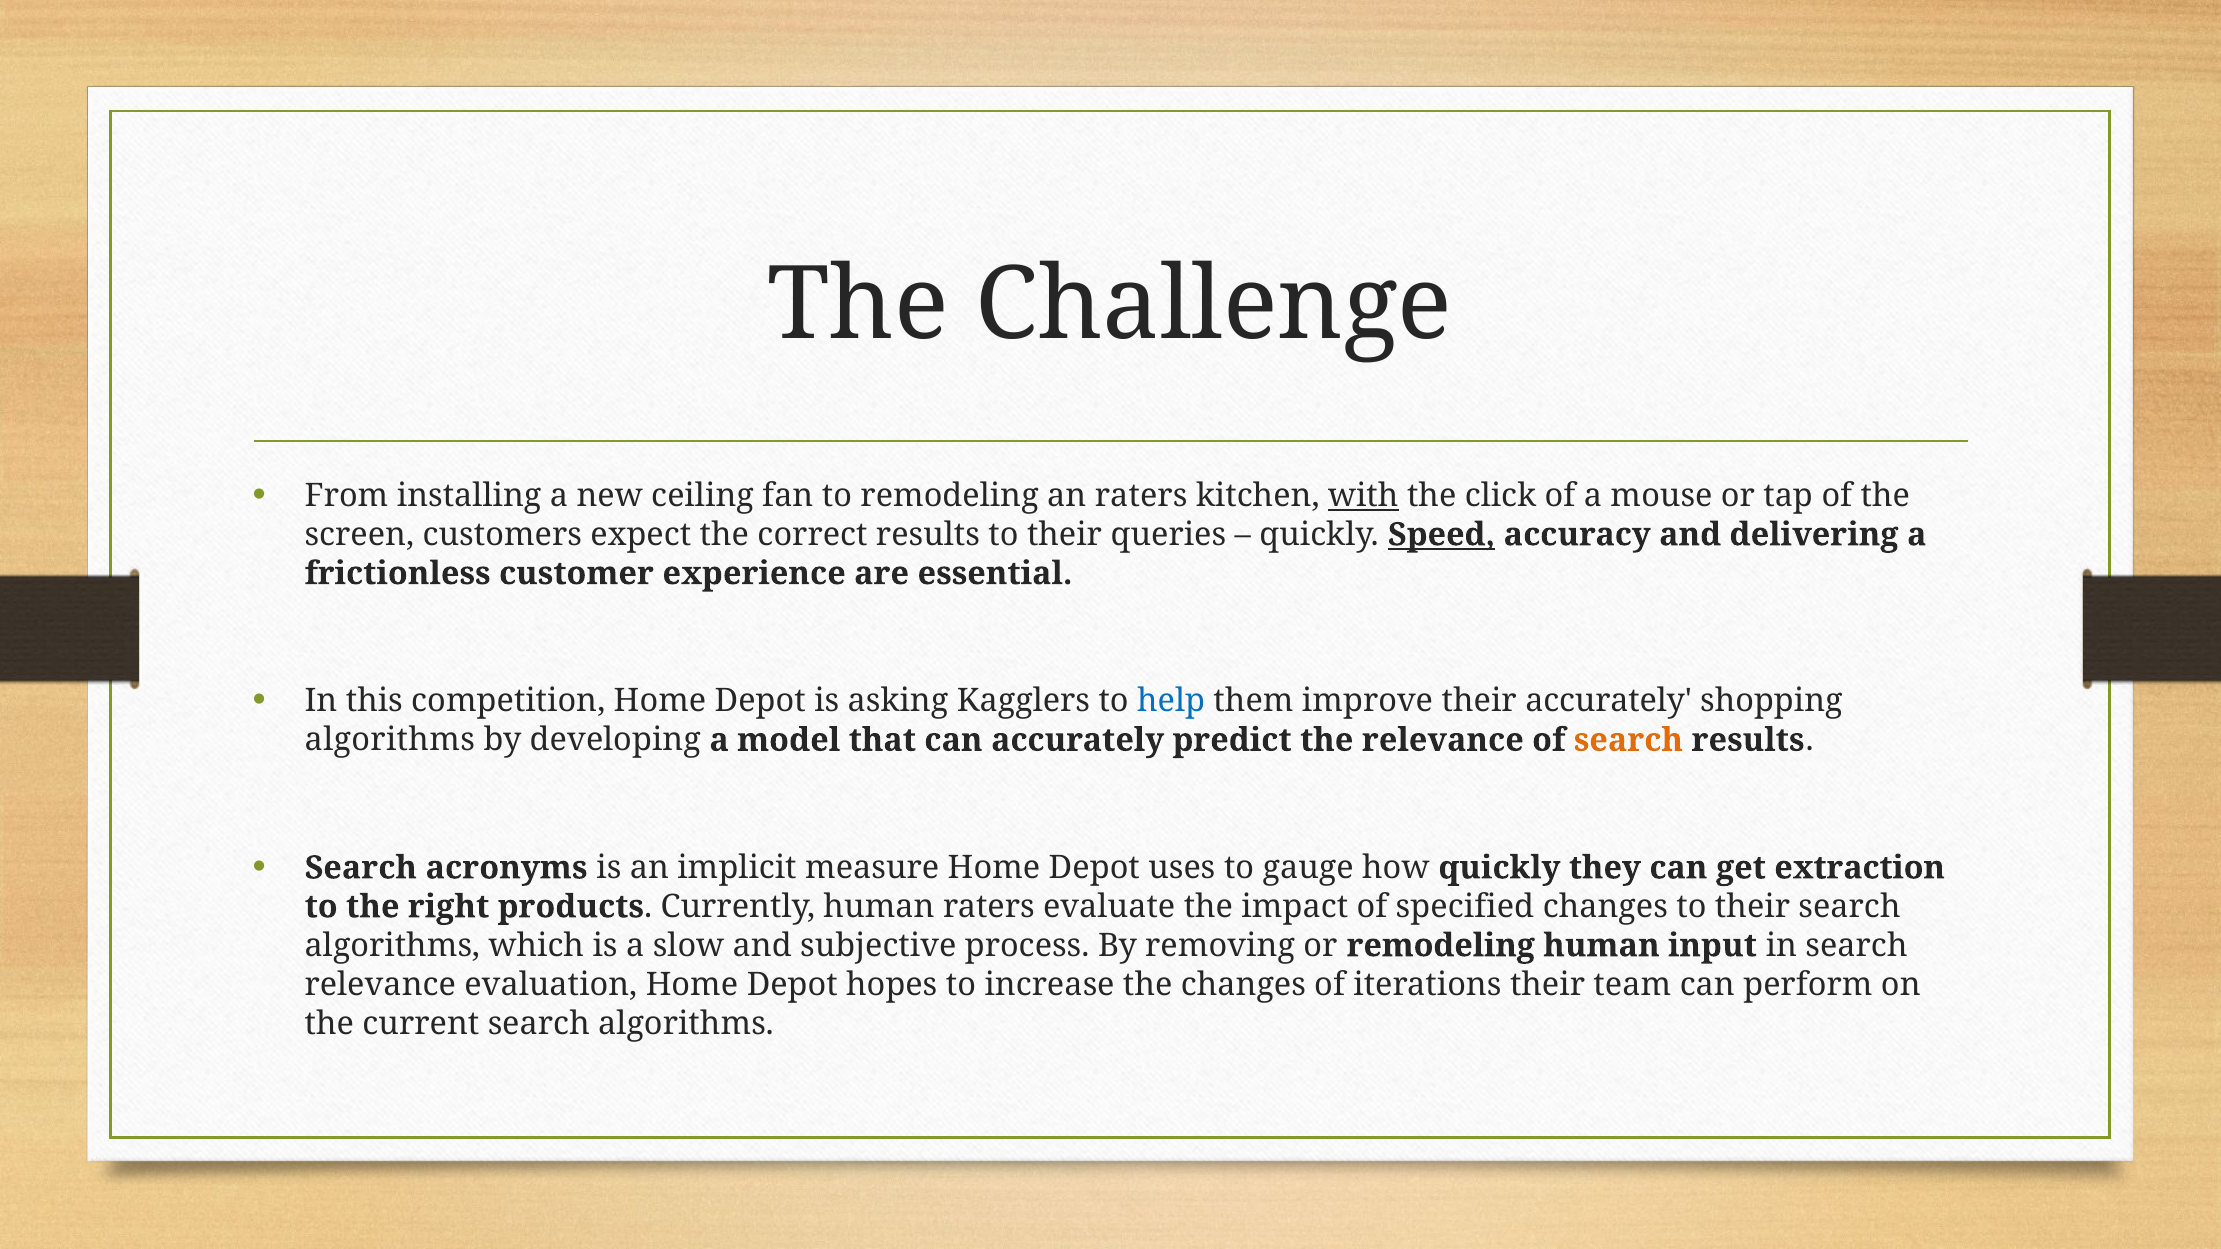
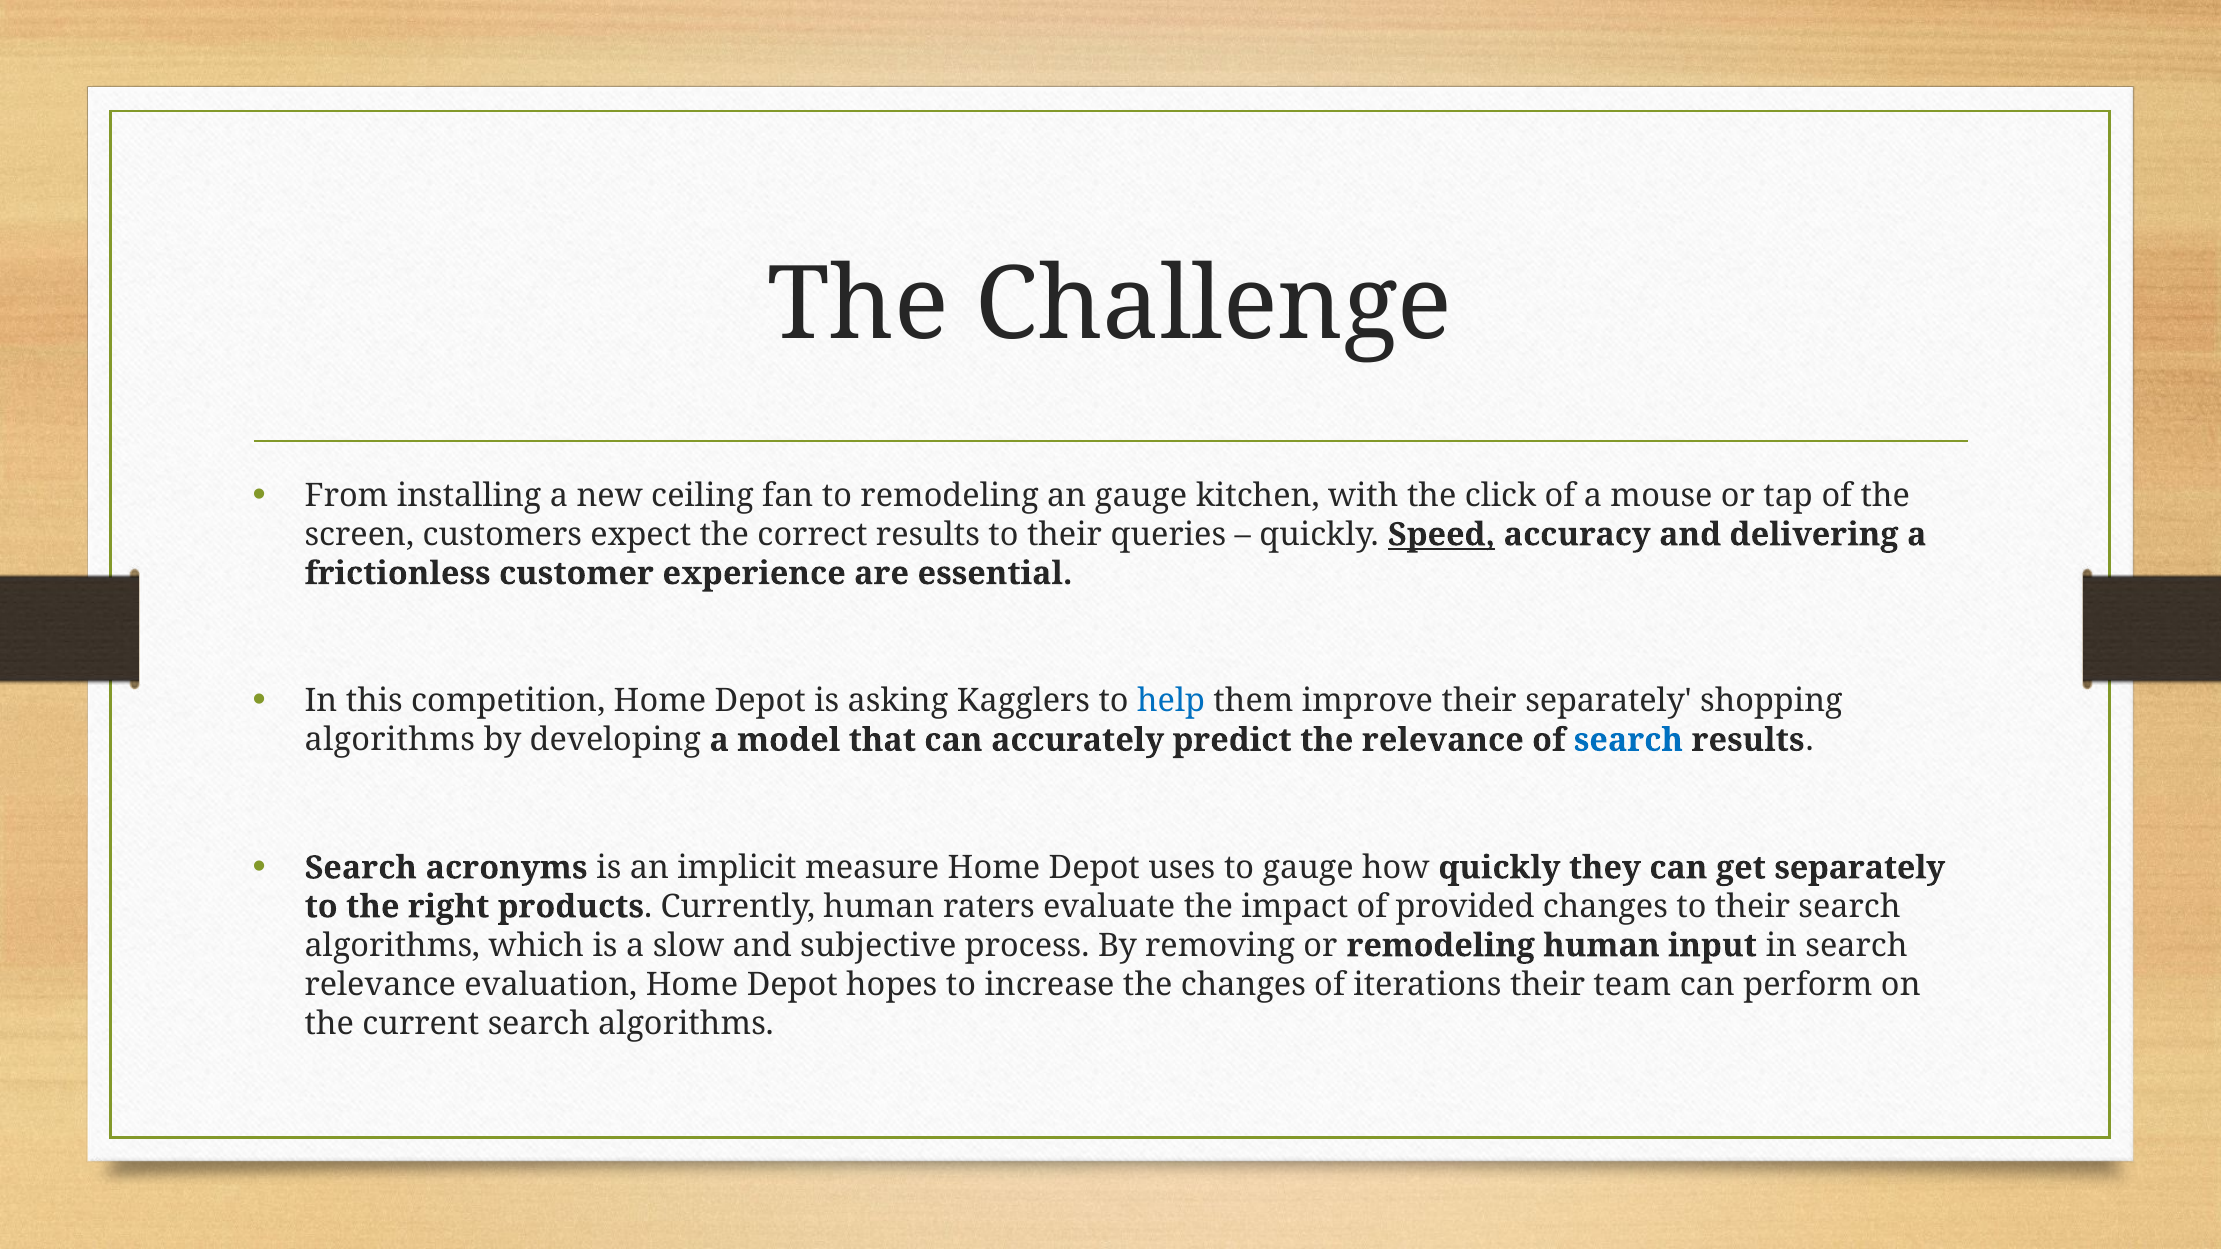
an raters: raters -> gauge (1141, 496)
with underline: present -> none (1363, 496)
their accurately: accurately -> separately (1609, 701)
search colour: orange -> blue (1628, 740)
get extraction: extraction -> separately (1860, 868)
specified: specified -> provided (1465, 907)
